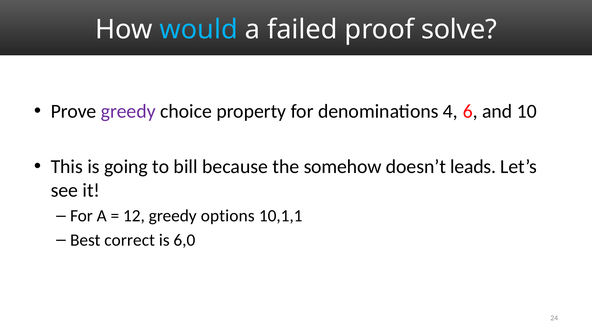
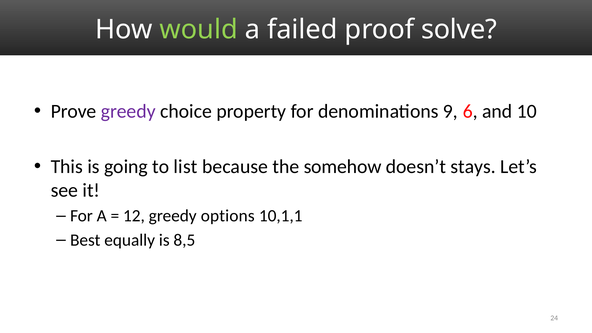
would colour: light blue -> light green (199, 30)
4: 4 -> 9 (450, 111)
bill: bill -> list (186, 167)
leads: leads -> stays (473, 167)
correct: correct -> equally (130, 240)
6,0: 6,0 -> 8,5 (184, 240)
